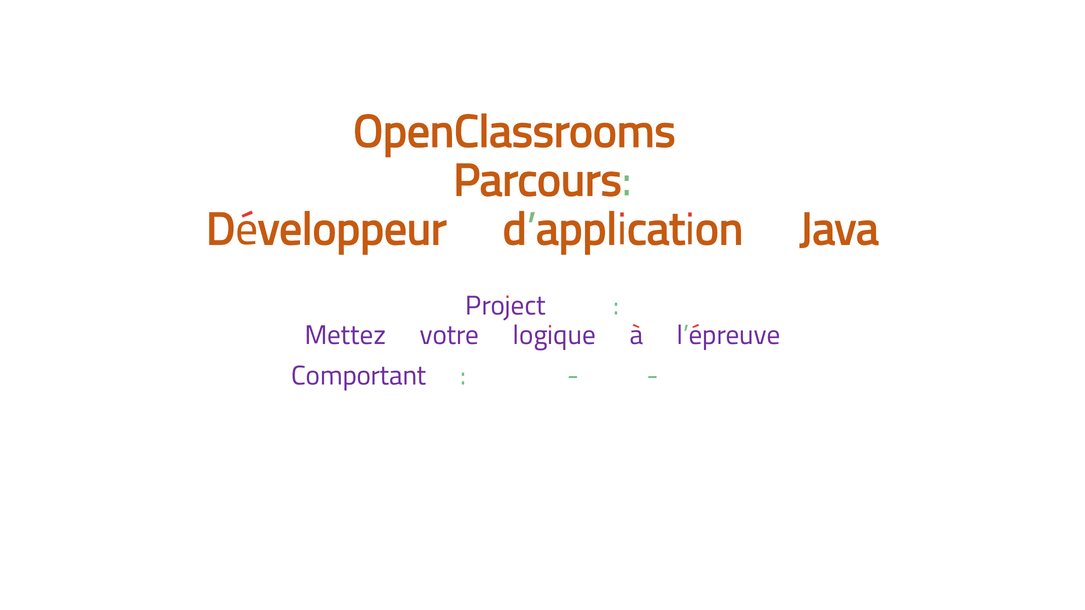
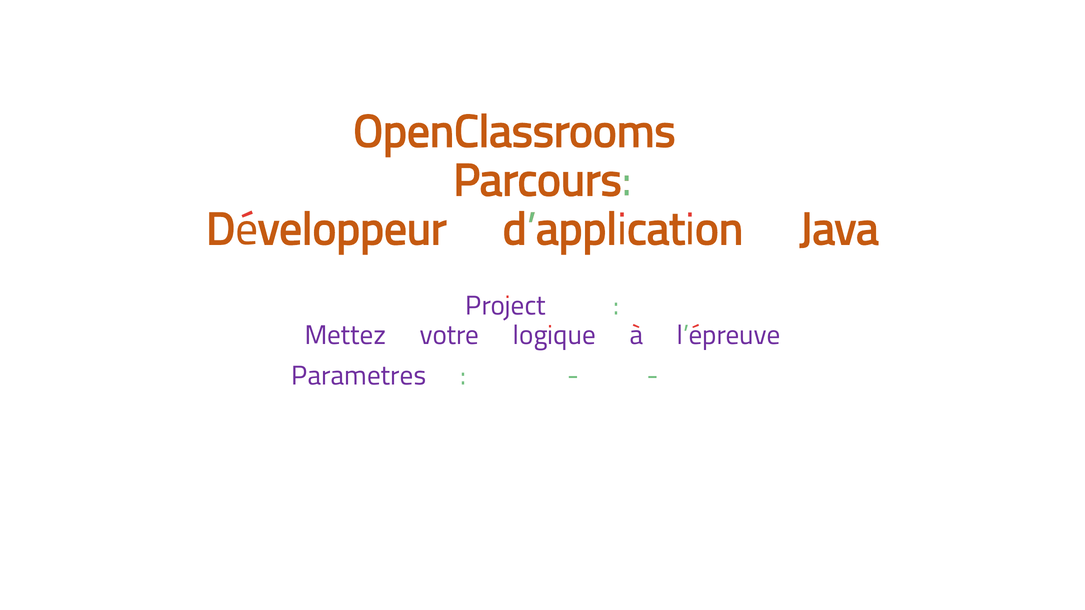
Comportant: Comportant -> Paramètres (359, 376)
